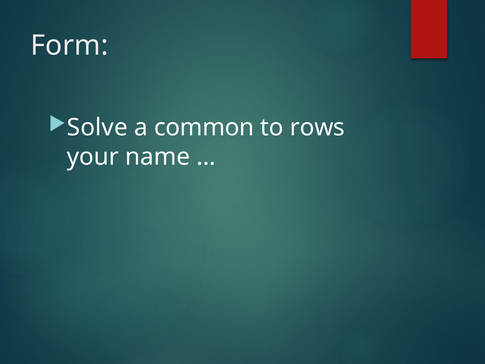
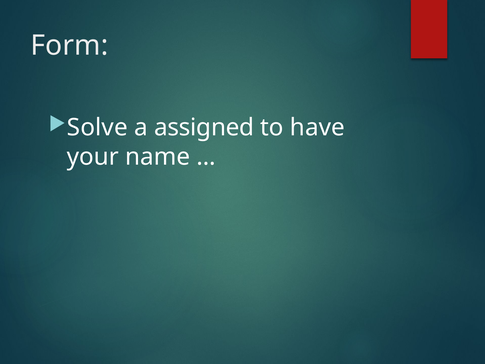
common: common -> assigned (204, 128)
rows: rows -> have (317, 128)
